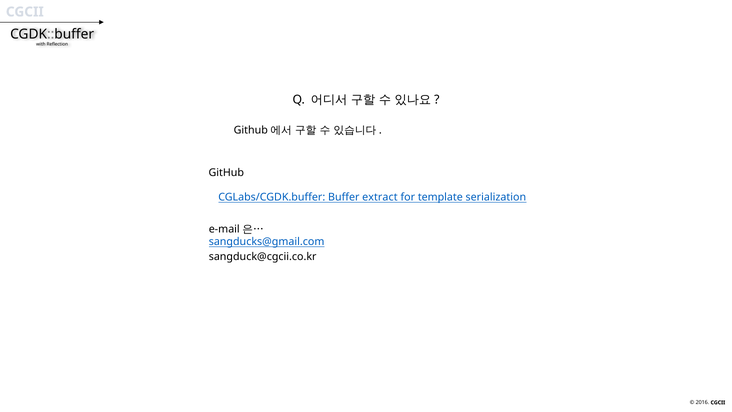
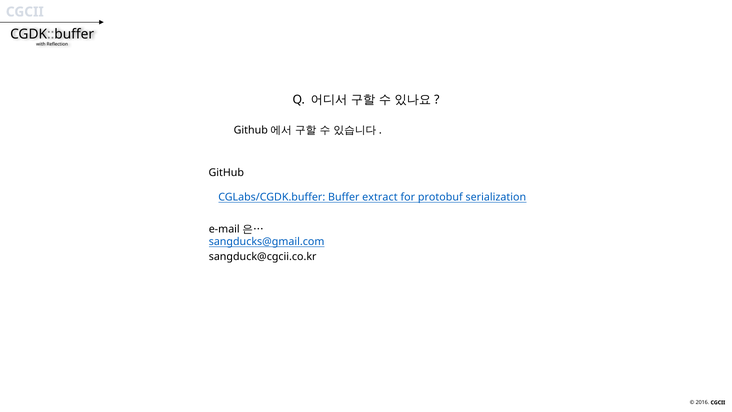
template: template -> protobuf (440, 197)
